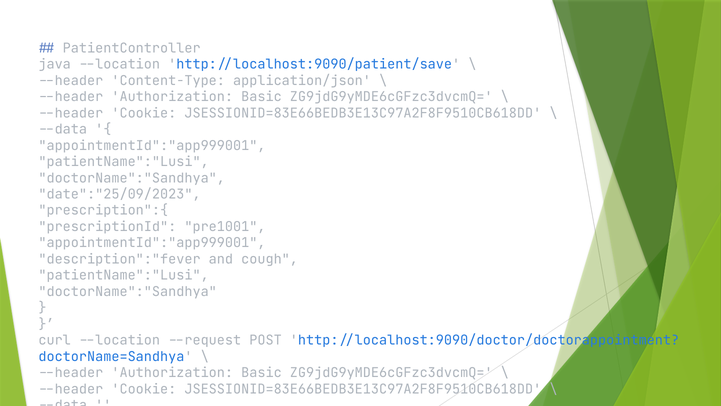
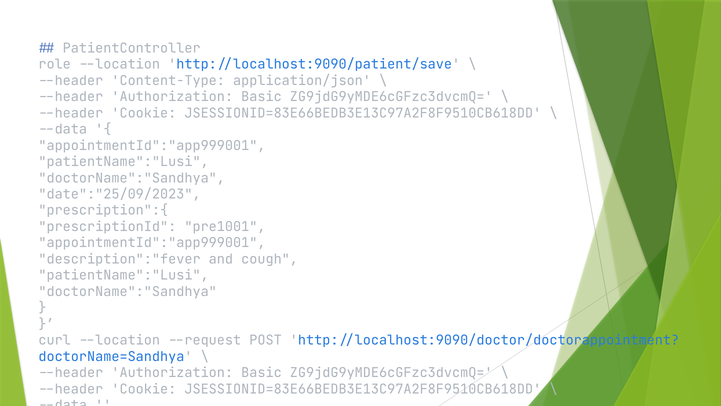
java: java -> role (55, 64)
